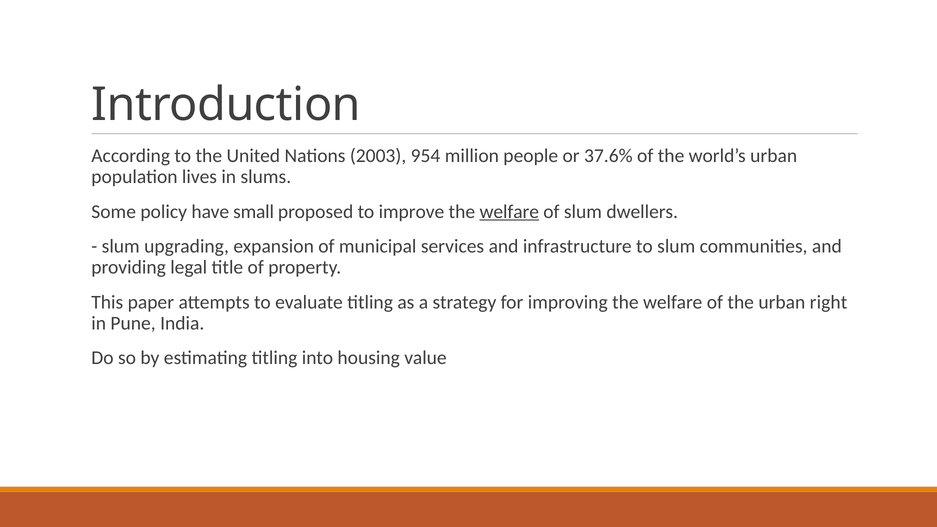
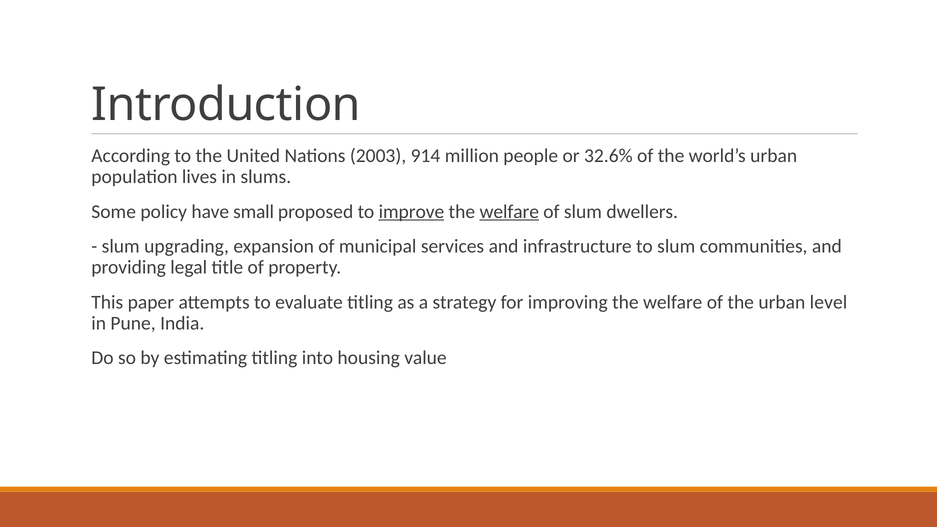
954: 954 -> 914 (425, 156)
37.6%: 37.6% -> 32.6% (608, 156)
improve underline: none -> present (411, 212)
right: right -> level (829, 302)
